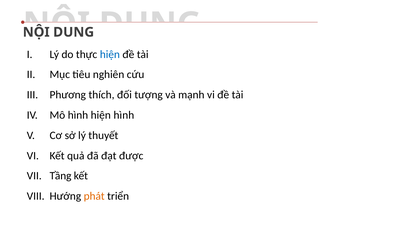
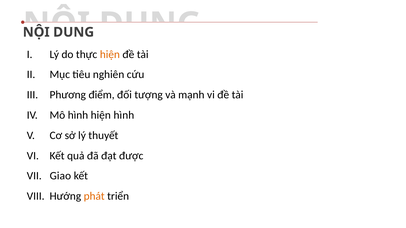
hiện colour: blue -> orange (110, 54)
thích: thích -> điểm (102, 95)
Tầng: Tầng -> Giao (60, 176)
